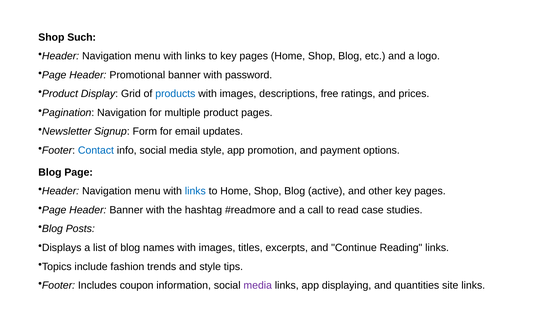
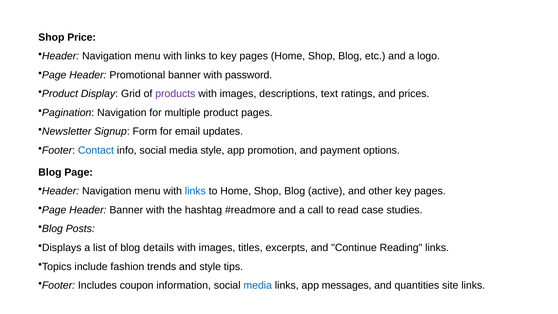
Such: Such -> Price (82, 37)
products colour: blue -> purple (175, 94)
free: free -> text (329, 94)
names: names -> details (159, 248)
media colour: purple -> blue (258, 285)
displaying: displaying -> messages (347, 285)
